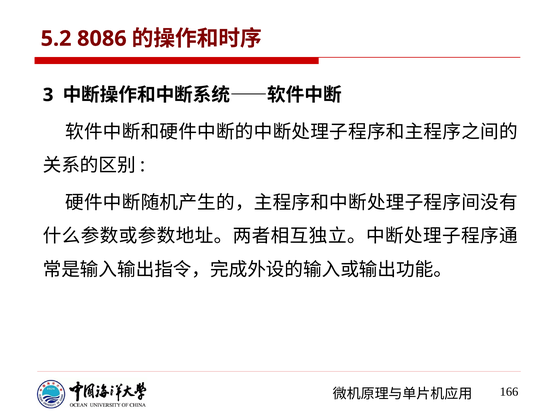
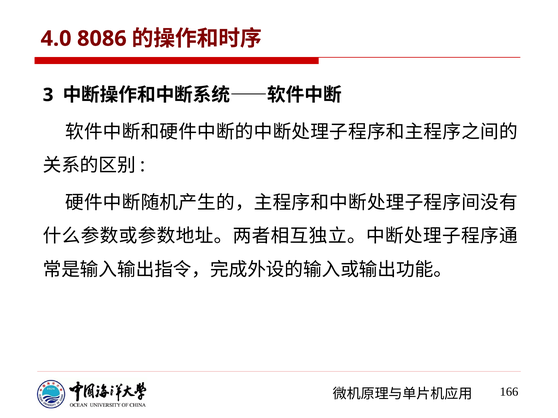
5.2: 5.2 -> 4.0 (56, 39)
